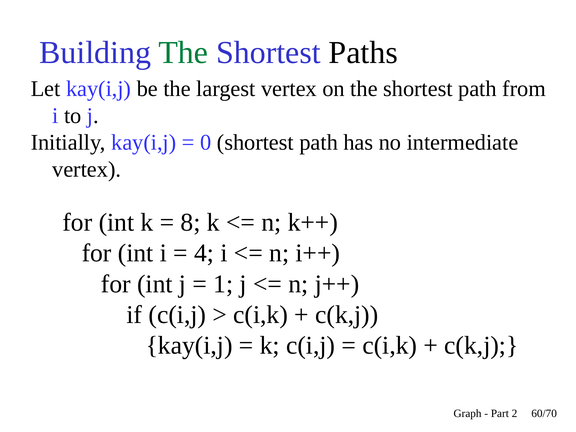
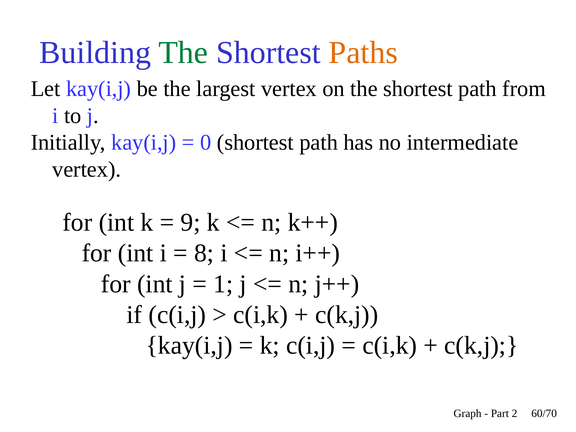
Paths colour: black -> orange (363, 53)
8: 8 -> 9 (191, 222)
4: 4 -> 8 (204, 253)
